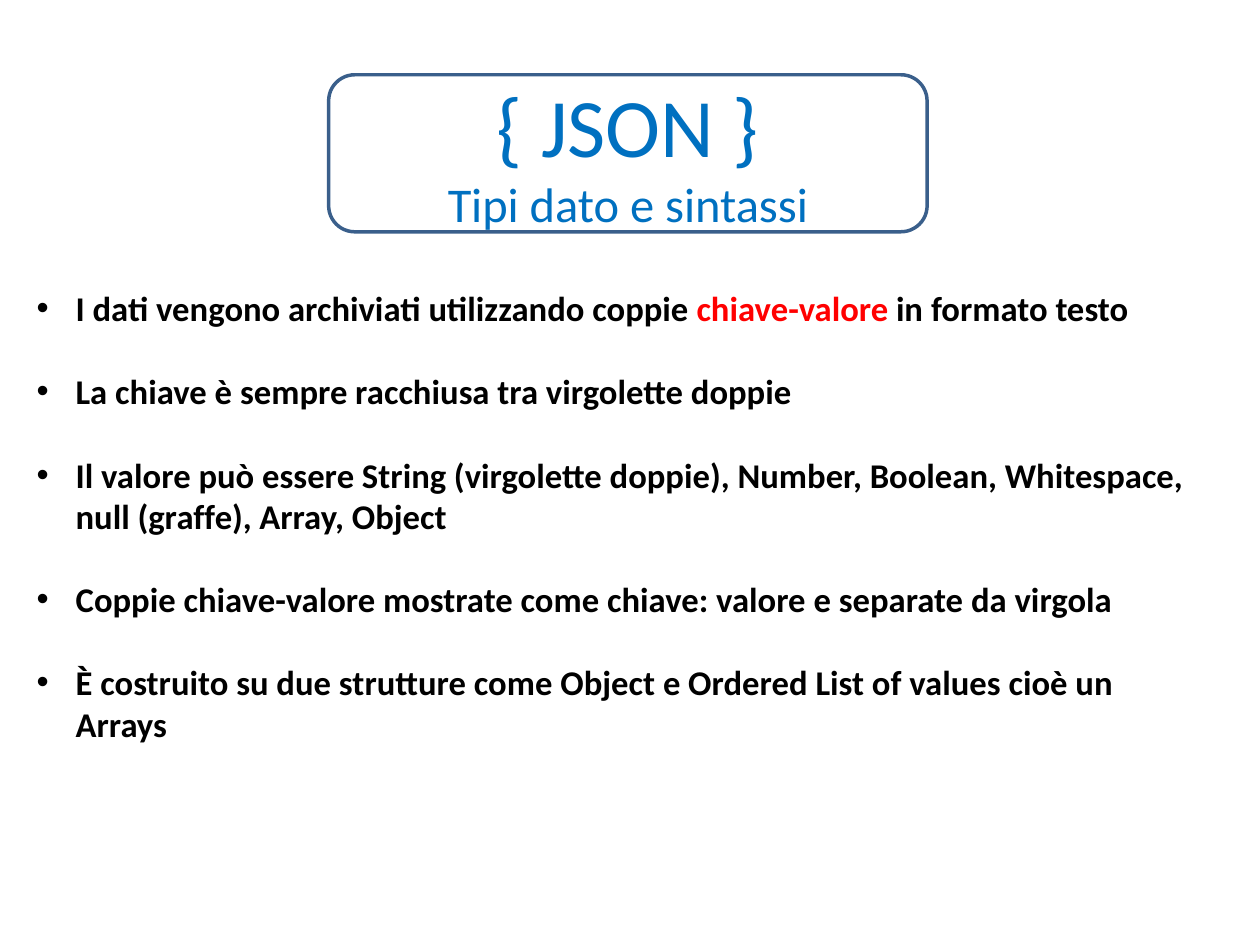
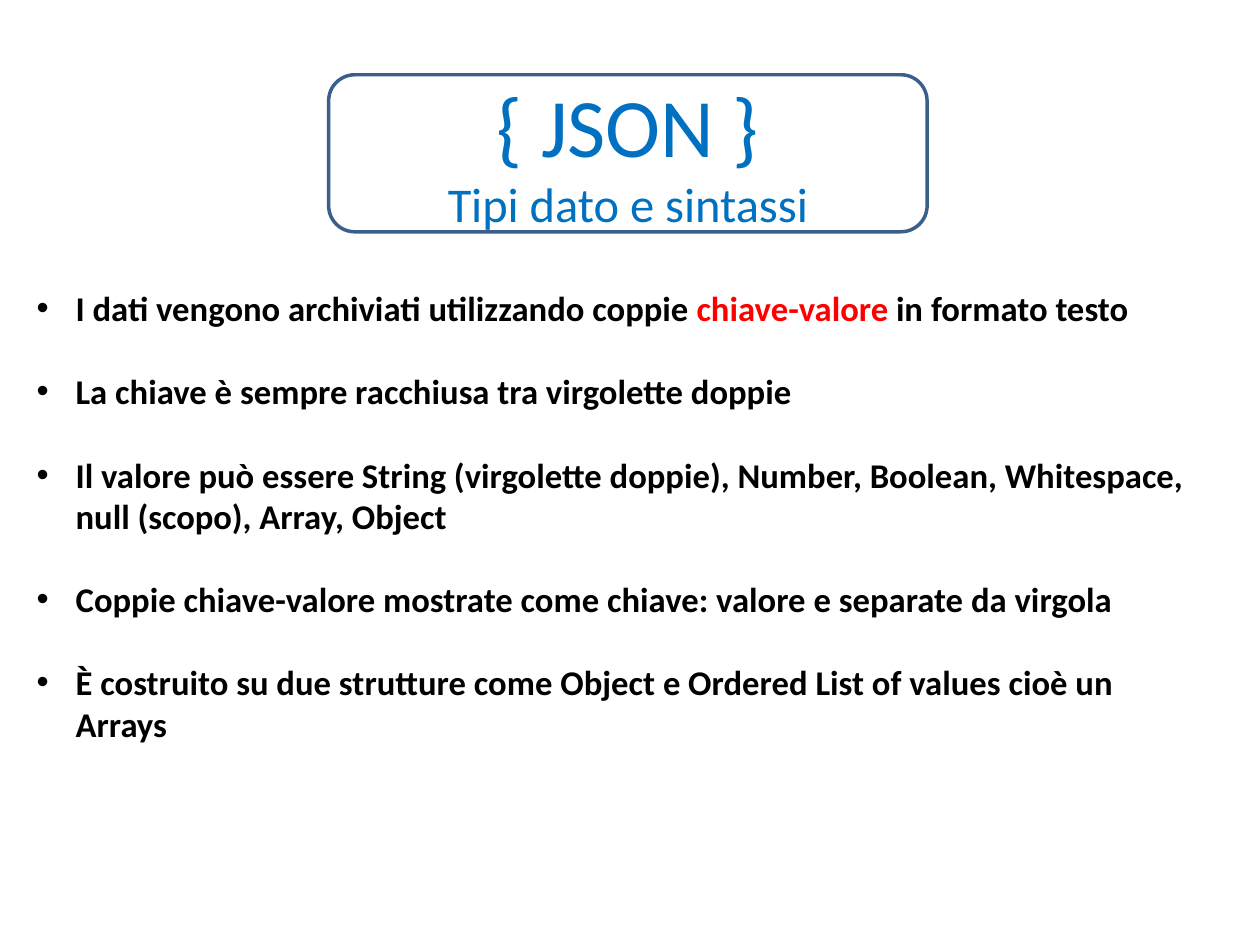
graffe: graffe -> scopo (195, 518)
